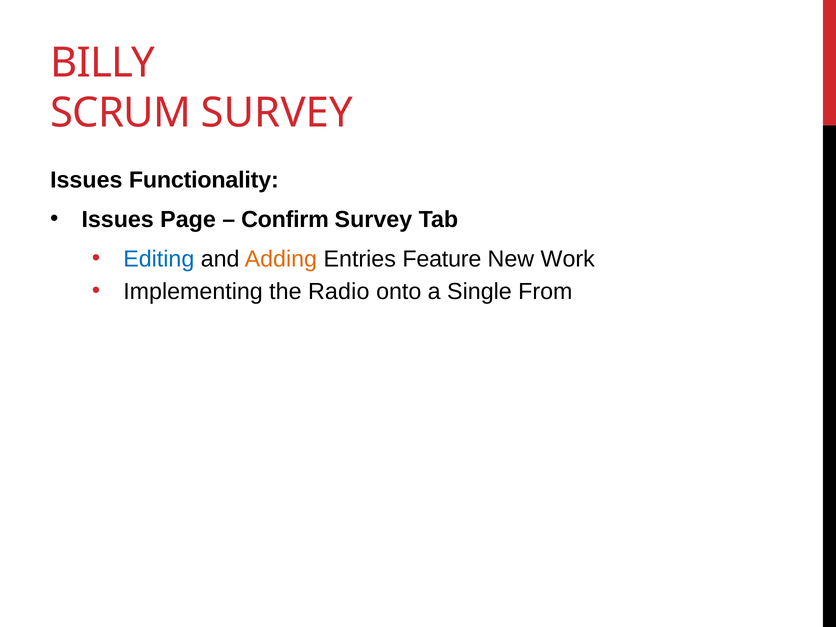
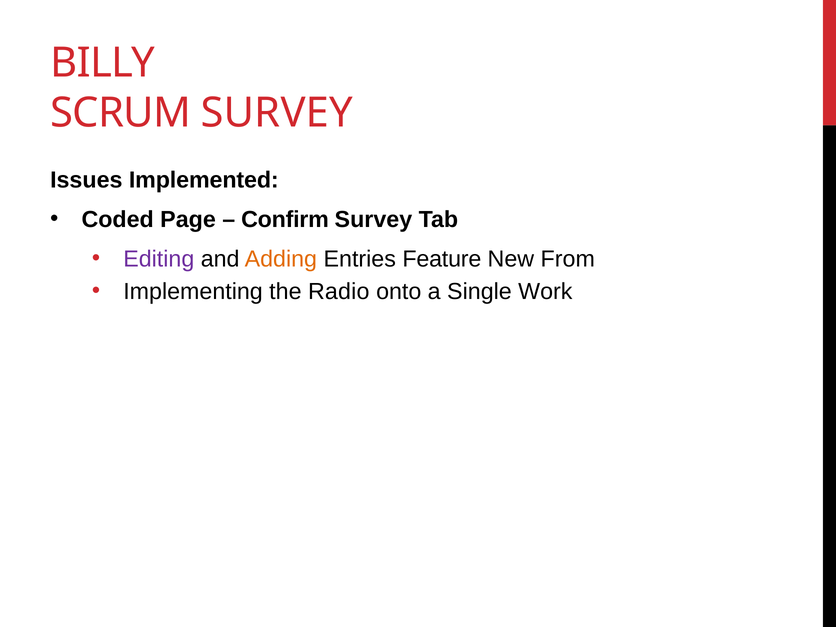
Functionality: Functionality -> Implemented (204, 180)
Issues: Issues -> Coded (118, 219)
Editing colour: blue -> purple (159, 259)
Work: Work -> From (568, 259)
From: From -> Work (545, 291)
